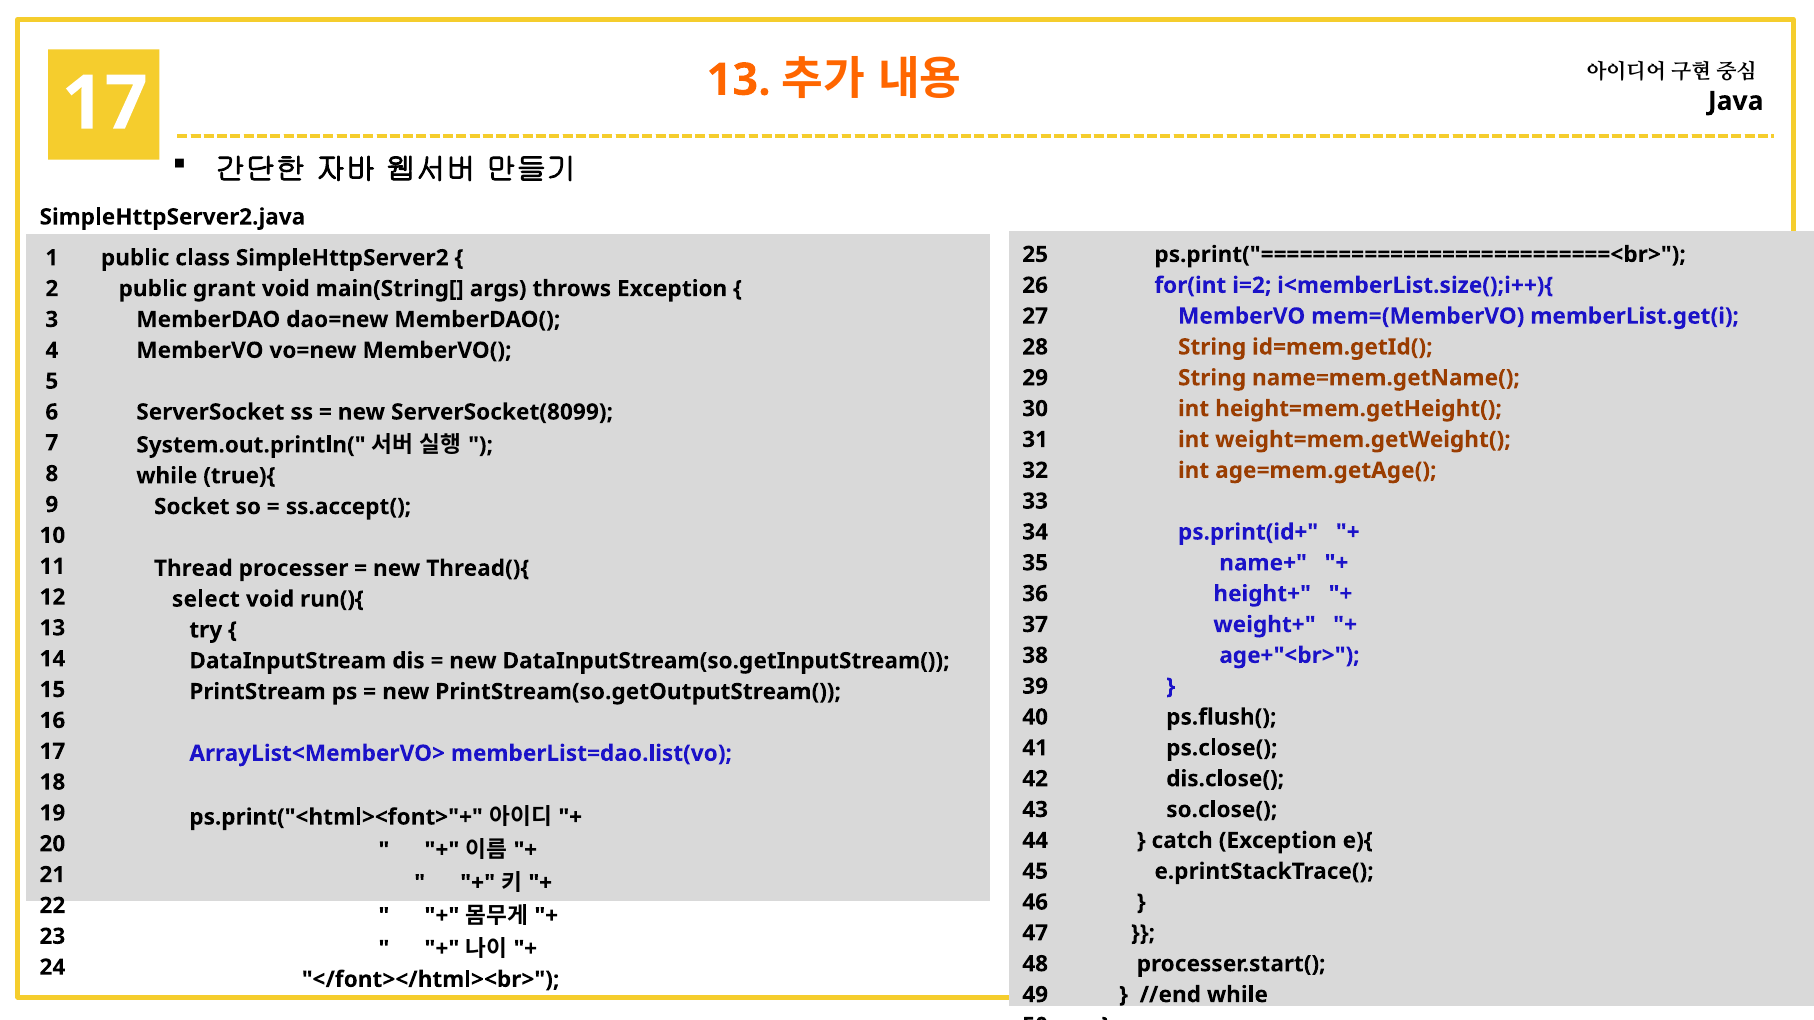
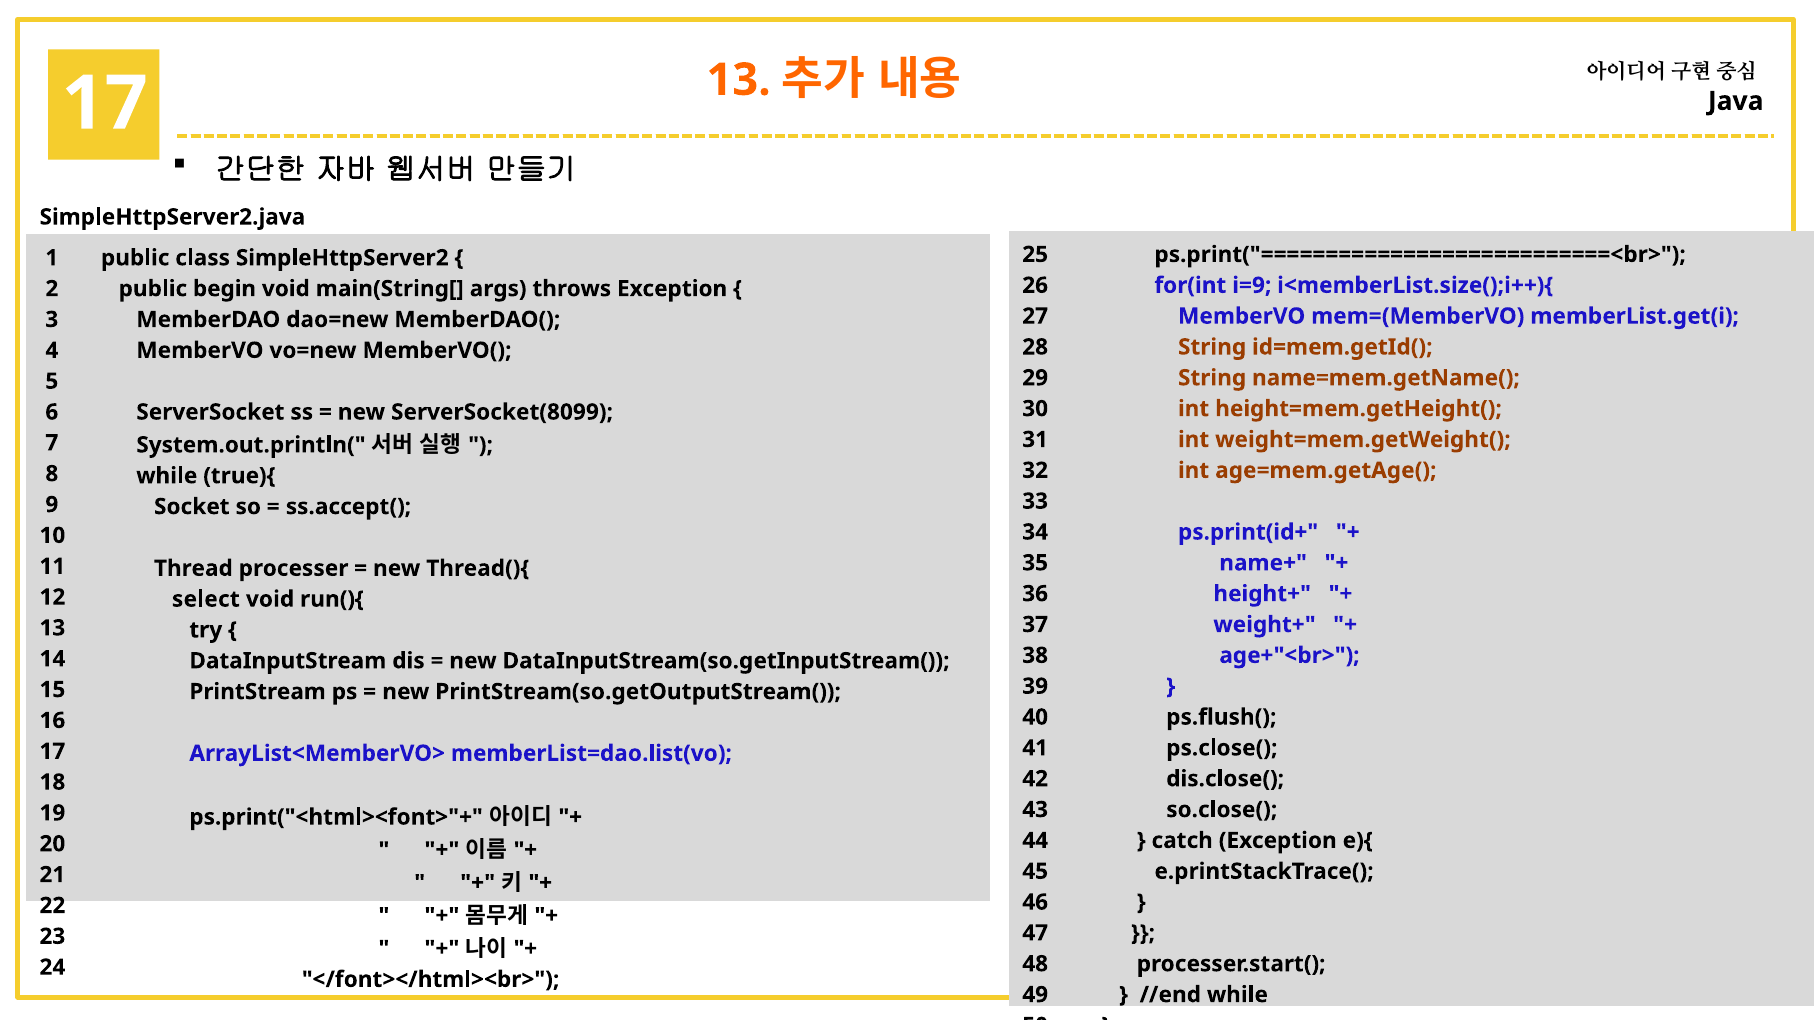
i=2: i=2 -> i=9 (1252, 285)
grant: grant -> begin (224, 289)
